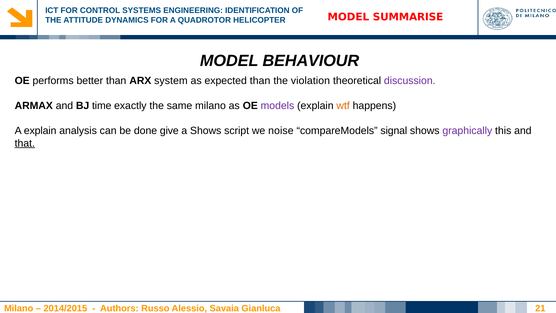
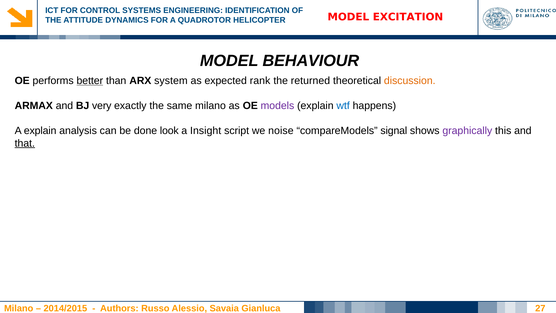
SUMMARISE: SUMMARISE -> EXCITATION (408, 17)
better underline: none -> present (90, 81)
expected than: than -> rank (260, 81)
violation: violation -> returned (310, 81)
discussion colour: purple -> orange (410, 81)
time: time -> very (102, 106)
wtf colour: orange -> blue (343, 106)
give: give -> look (169, 131)
a Shows: Shows -> Insight (206, 131)
21: 21 -> 27 (540, 308)
